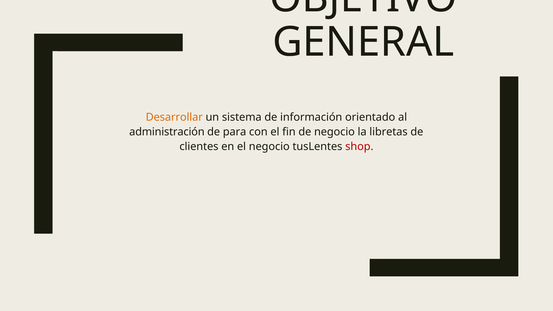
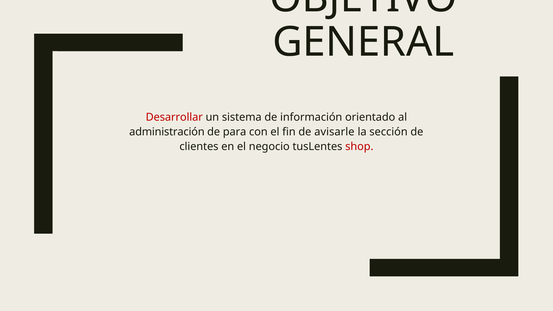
Desarrollar colour: orange -> red (174, 117)
de negocio: negocio -> avisarle (334, 132)
libretas: libretas -> sección (389, 132)
